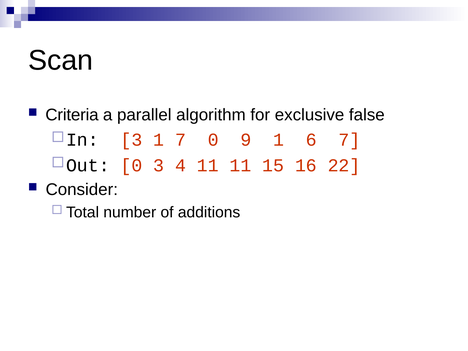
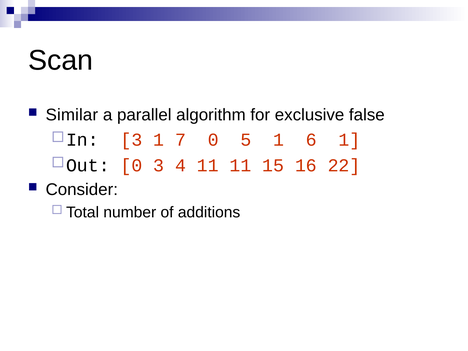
Criteria: Criteria -> Similar (72, 115)
9: 9 -> 5 (246, 140)
6 7: 7 -> 1 (350, 140)
